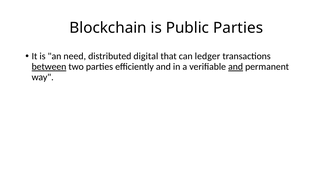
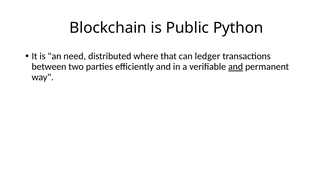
Public Parties: Parties -> Python (238, 28)
digital: digital -> where (146, 56)
between underline: present -> none (49, 67)
